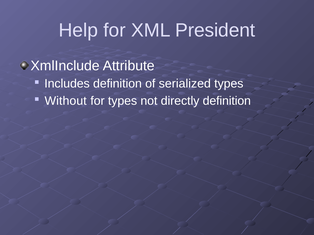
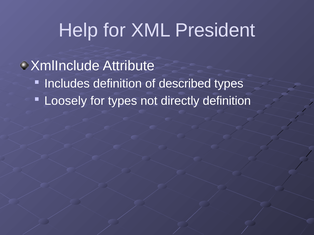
serialized: serialized -> described (185, 84)
Without: Without -> Loosely (66, 101)
